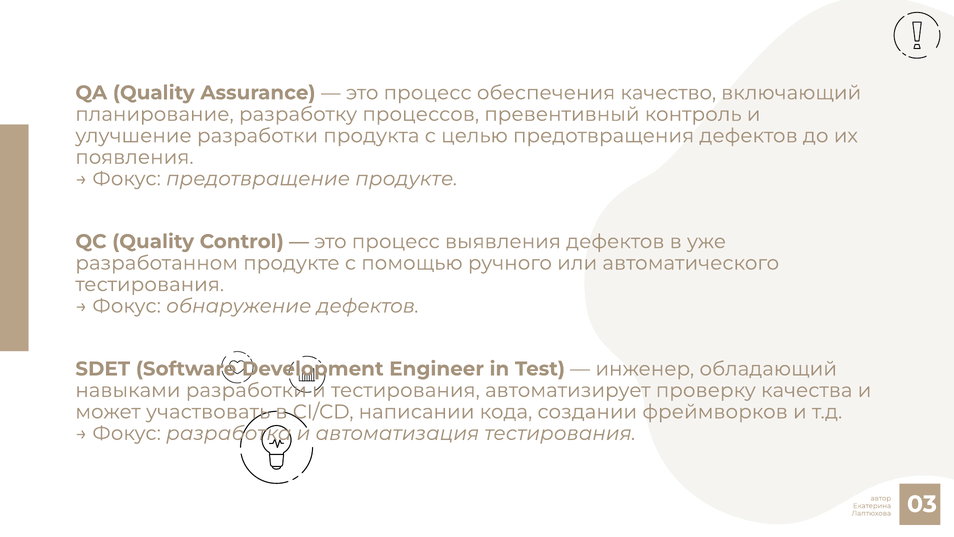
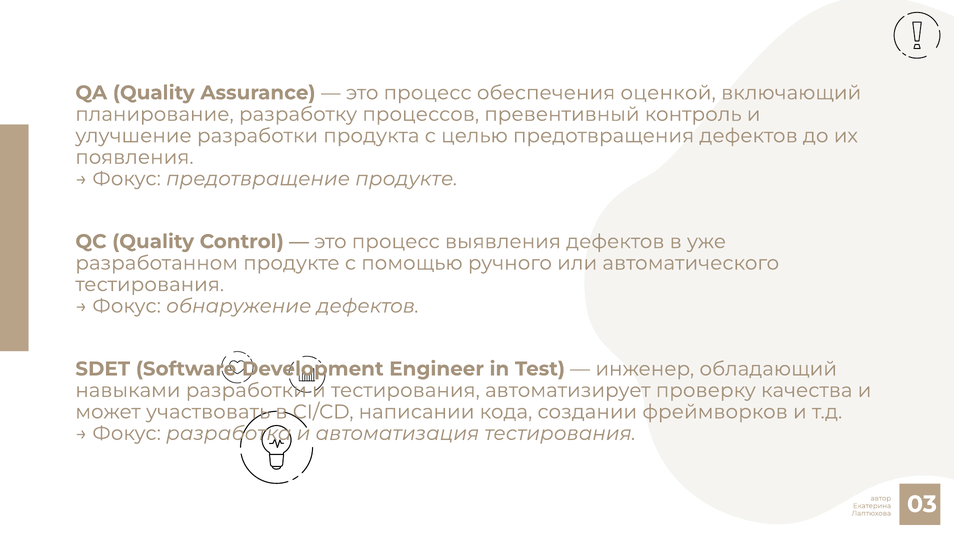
качество: качество -> оценкой (668, 93)
